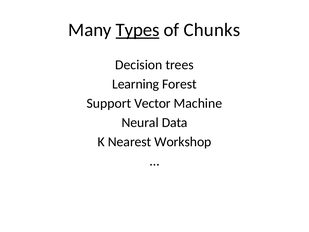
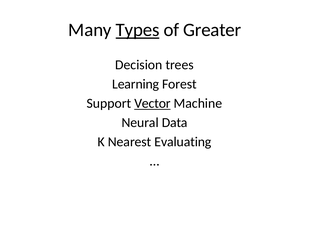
Chunks: Chunks -> Greater (212, 30)
Vector underline: none -> present (153, 103)
Workshop: Workshop -> Evaluating (183, 142)
